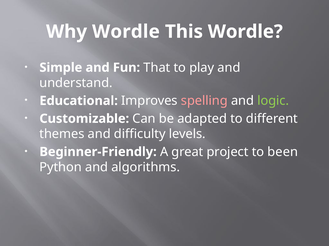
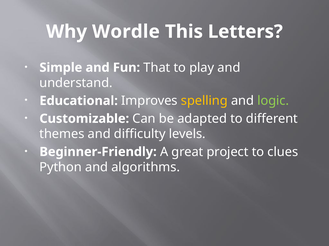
This Wordle: Wordle -> Letters (245, 32)
spelling colour: pink -> yellow (204, 101)
been: been -> clues (283, 152)
